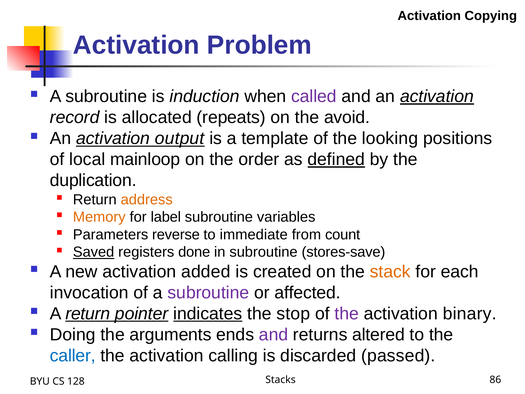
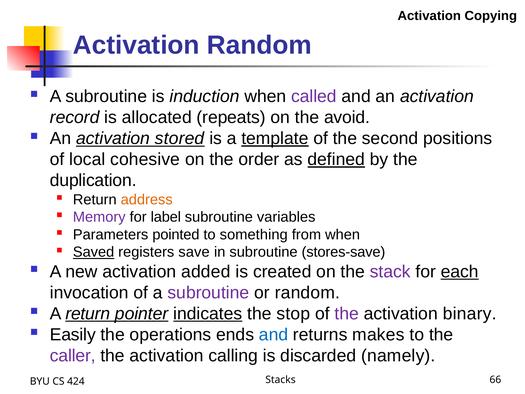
Activation Problem: Problem -> Random (259, 45)
activation underline: present -> none (437, 96)
output: output -> stored (180, 138)
template underline: none -> present (275, 138)
looking: looking -> second (390, 138)
mainloop: mainloop -> cohesive (145, 159)
Memory colour: orange -> purple (99, 217)
reverse: reverse -> pointed (176, 234)
immediate: immediate -> something (254, 234)
from count: count -> when (343, 234)
done: done -> save (194, 252)
stack colour: orange -> purple (390, 271)
each underline: none -> present (460, 271)
or affected: affected -> random (307, 292)
Doing: Doing -> Easily (73, 334)
arguments: arguments -> operations (170, 334)
and colour: purple -> blue (274, 334)
altered: altered -> makes (378, 334)
caller colour: blue -> purple (73, 355)
passed: passed -> namely (398, 355)
86: 86 -> 66 (495, 380)
128: 128 -> 424 (76, 381)
